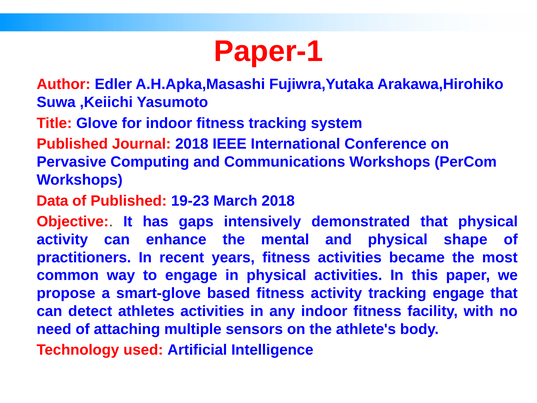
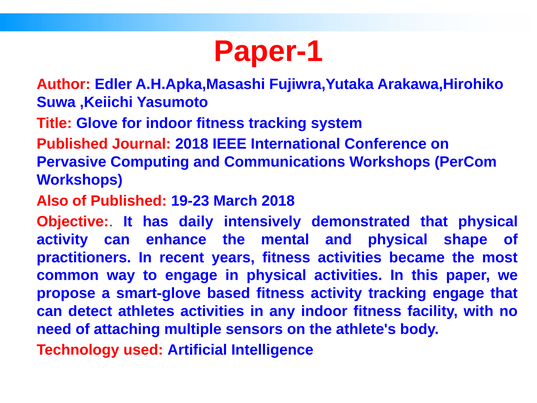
Data: Data -> Also (52, 201)
gaps: gaps -> daily (196, 222)
